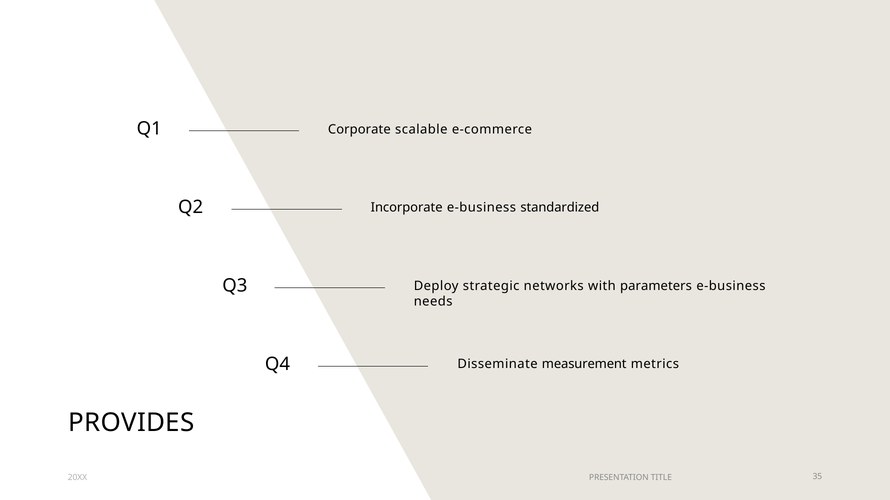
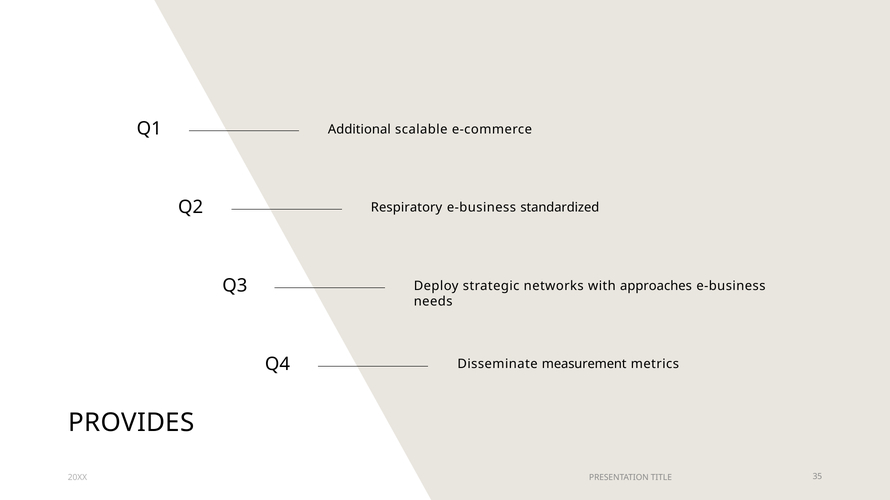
Corporate: Corporate -> Additional (359, 130)
Incorporate: Incorporate -> Respiratory (407, 208)
parameters: parameters -> approaches (656, 286)
